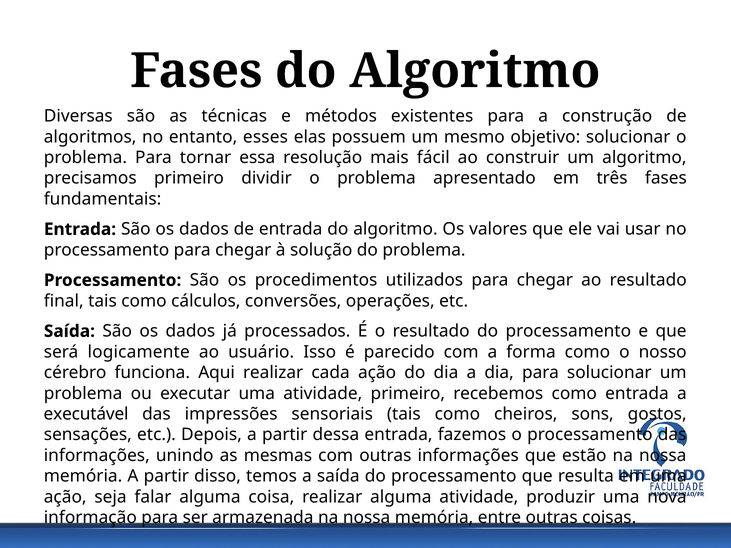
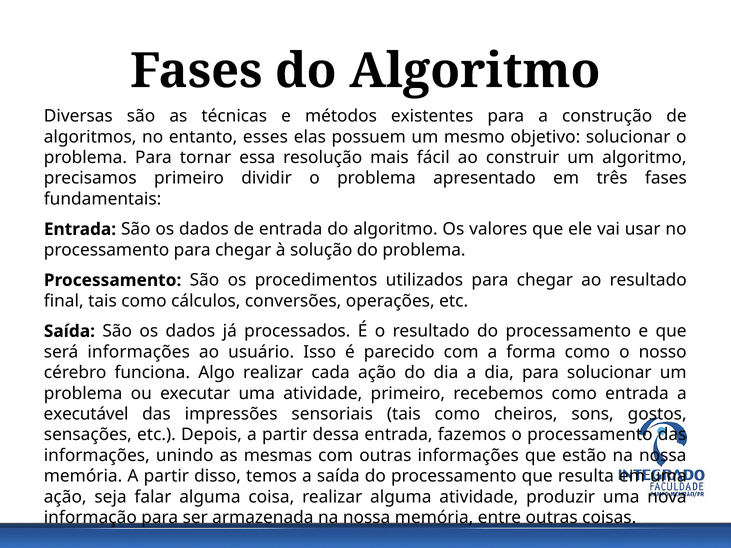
será logicamente: logicamente -> informações (139, 352)
Aqui: Aqui -> Algo (217, 373)
